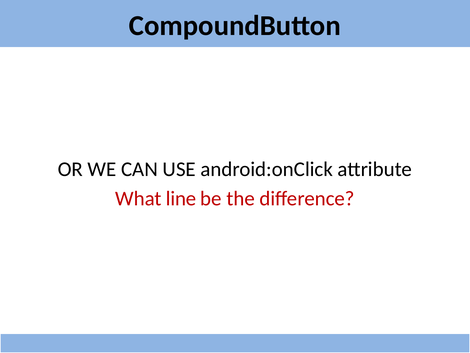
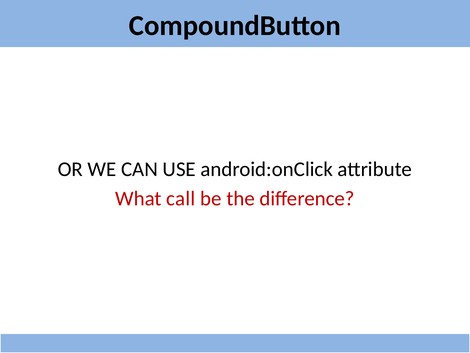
line: line -> call (181, 198)
